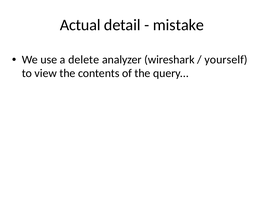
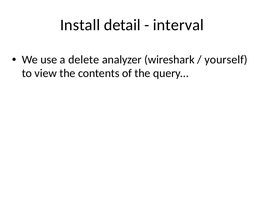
Actual: Actual -> Install (80, 25)
mistake: mistake -> interval (178, 25)
